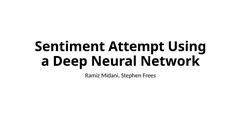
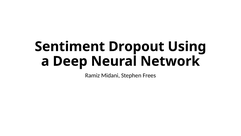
Attempt: Attempt -> Dropout (136, 46)
